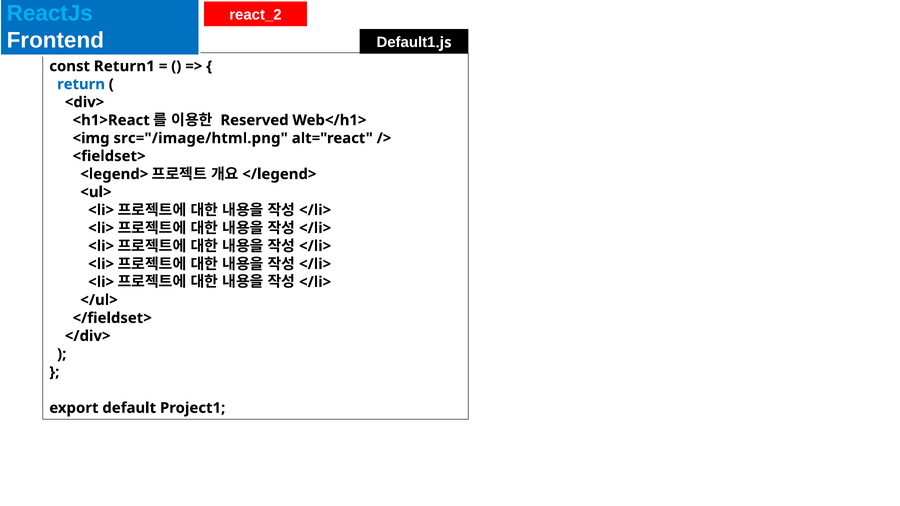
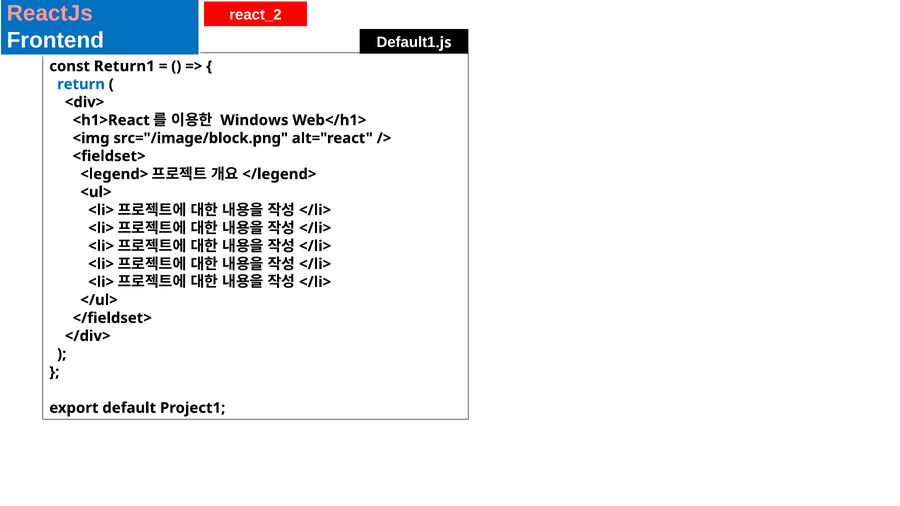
ReactJs colour: light blue -> pink (50, 13)
Reserved: Reserved -> Windows (254, 120)
src="/image/html.png: src="/image/html.png -> src="/image/block.png (201, 138)
